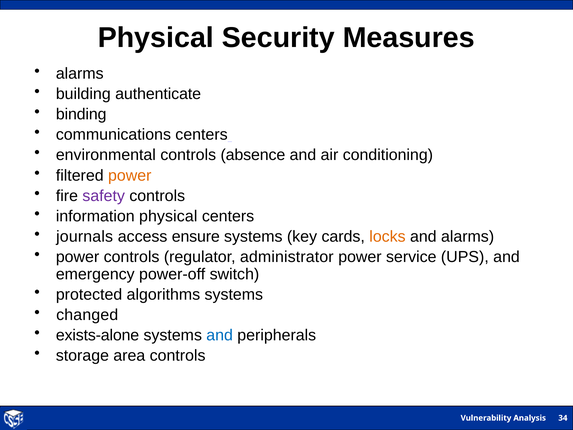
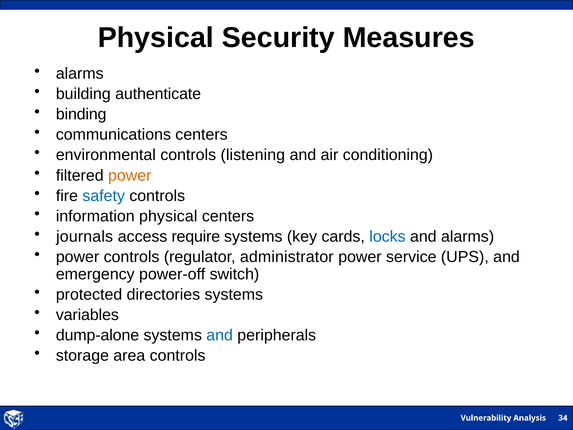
absence: absence -> listening (253, 155)
safety colour: purple -> blue (104, 196)
ensure: ensure -> require (196, 236)
locks colour: orange -> blue (387, 236)
algorithms: algorithms -> directories (163, 294)
changed: changed -> variables (87, 315)
exists-alone: exists-alone -> dump-alone (98, 335)
